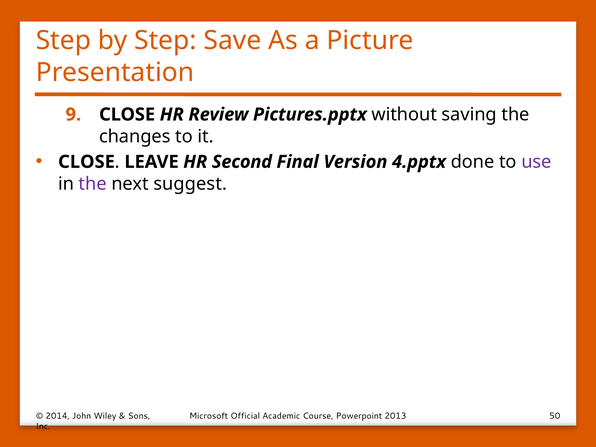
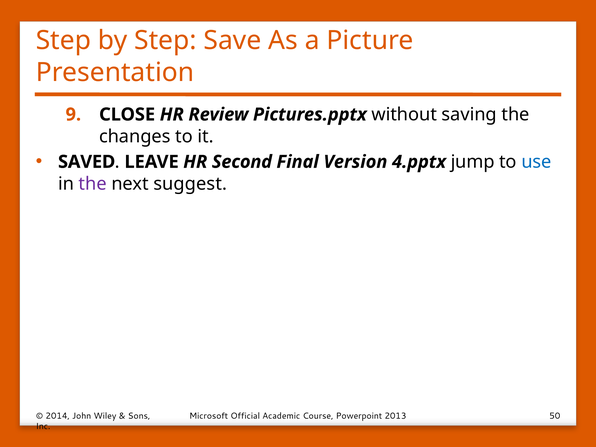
CLOSE: CLOSE -> SAVED (87, 162)
done: done -> jump (473, 162)
use colour: purple -> blue (536, 162)
